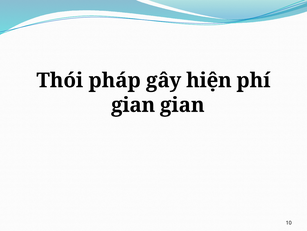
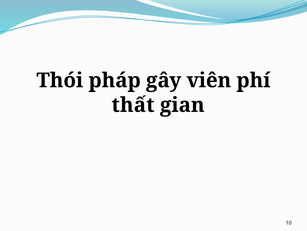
hiện: hiện -> viên (209, 80)
gian: gian -> thất (133, 105)
